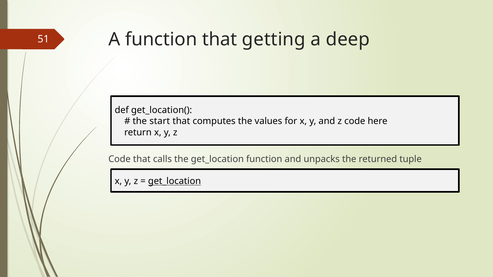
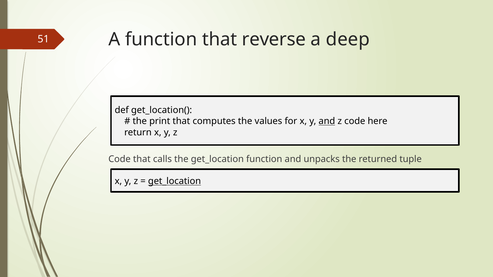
getting: getting -> reverse (274, 39)
start: start -> print (160, 121)
and underline: none -> present (327, 121)
